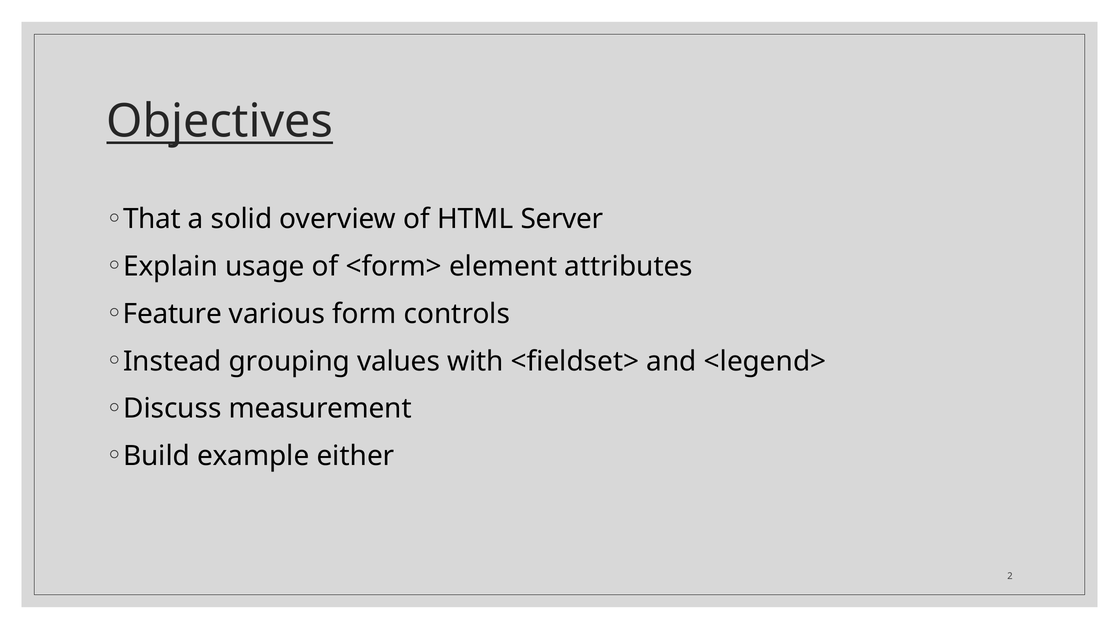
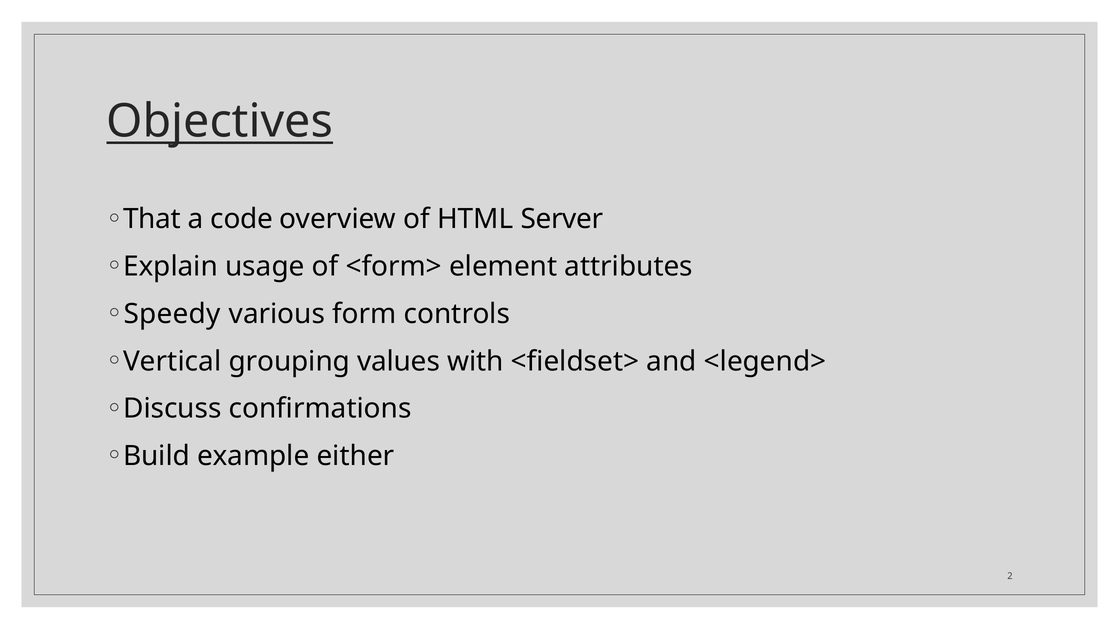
solid: solid -> code (242, 219)
Feature: Feature -> Speedy (172, 314)
Instead: Instead -> Vertical (172, 362)
measurement: measurement -> confirmations (320, 409)
